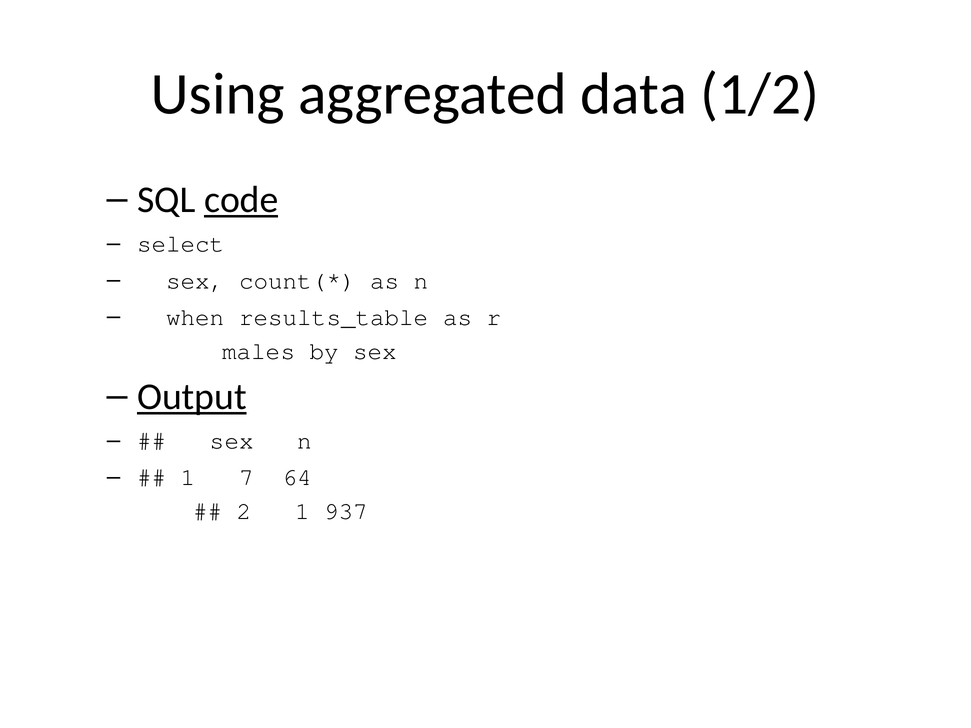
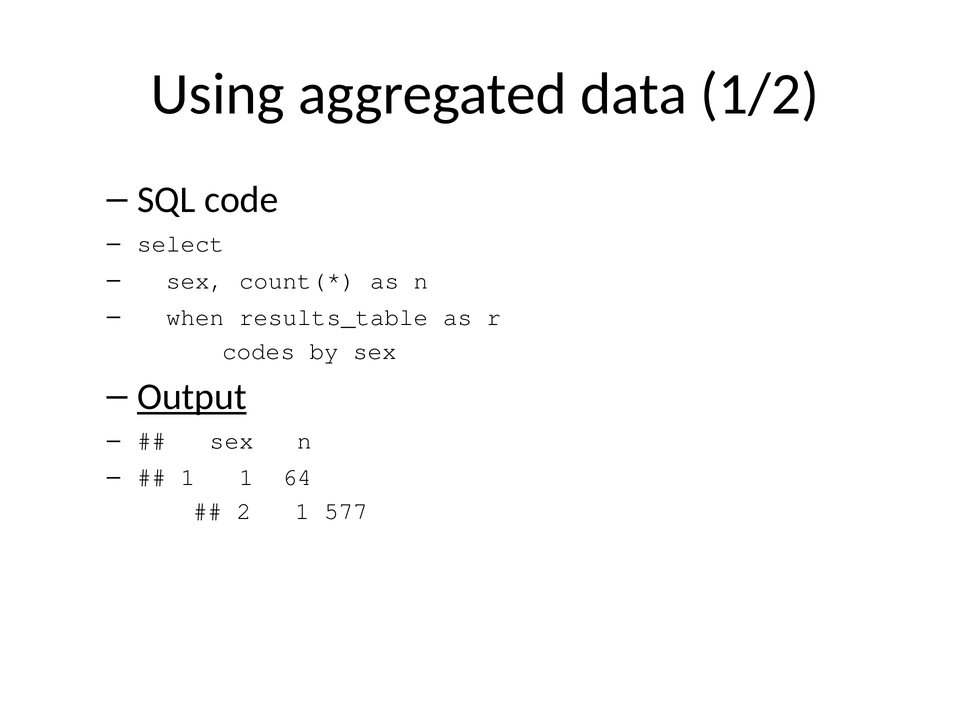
code underline: present -> none (241, 200)
males: males -> codes (259, 351)
1 7: 7 -> 1 (246, 478)
937: 937 -> 577 (346, 512)
